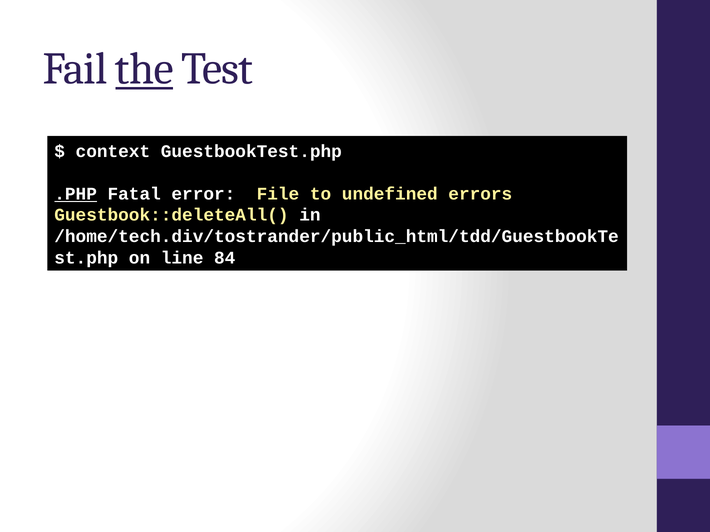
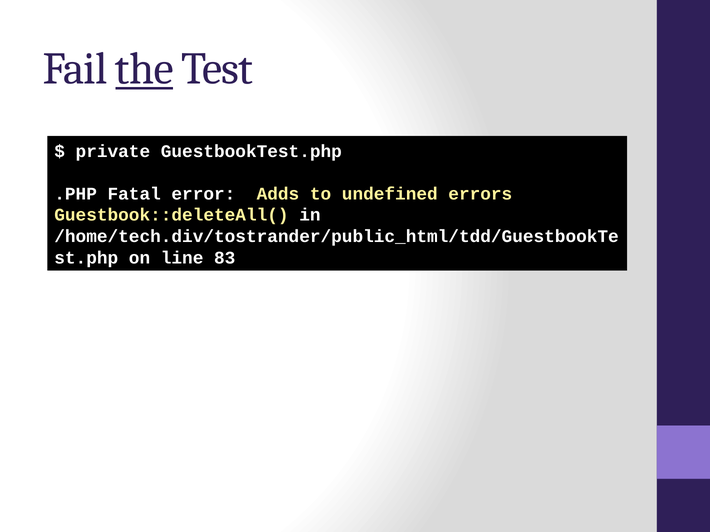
context: context -> private (113, 151)
.PHP underline: present -> none (76, 194)
File: File -> Adds (278, 194)
84: 84 -> 83 (225, 258)
